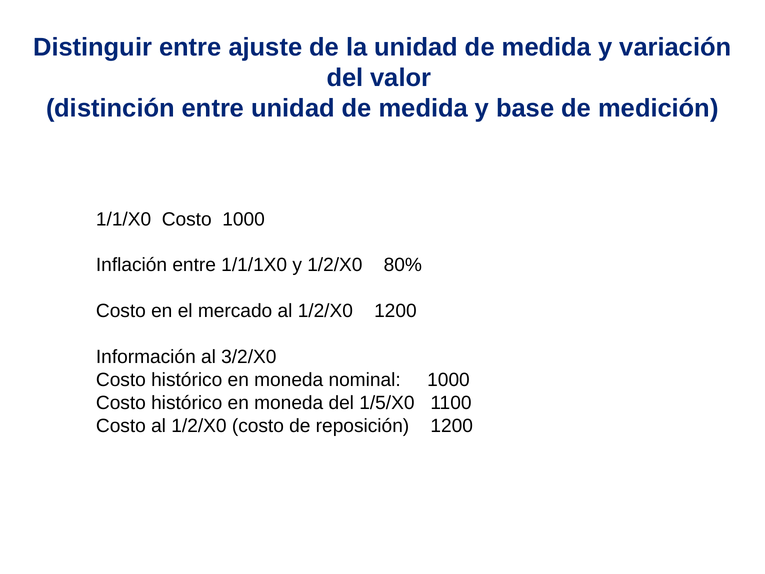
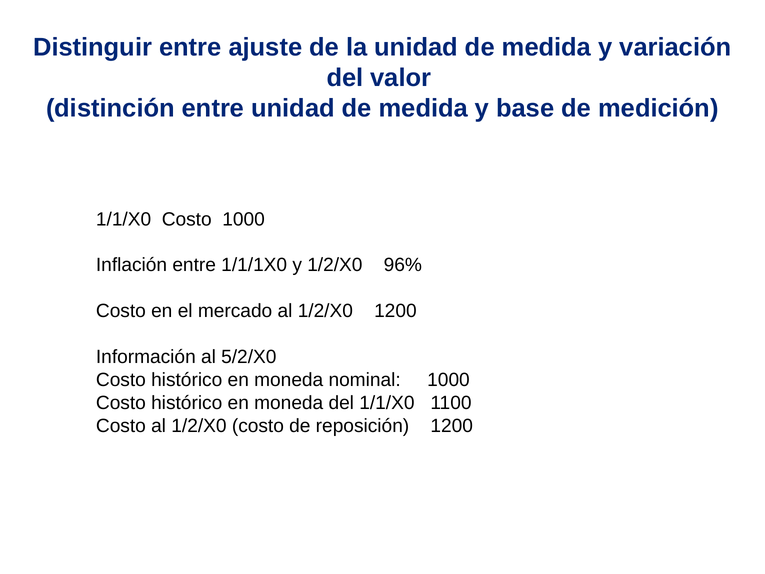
80%: 80% -> 96% (403, 265)
3/2/X0: 3/2/X0 -> 5/2/X0 (249, 357)
del 1/5/X0: 1/5/X0 -> 1/1/X0 (387, 403)
